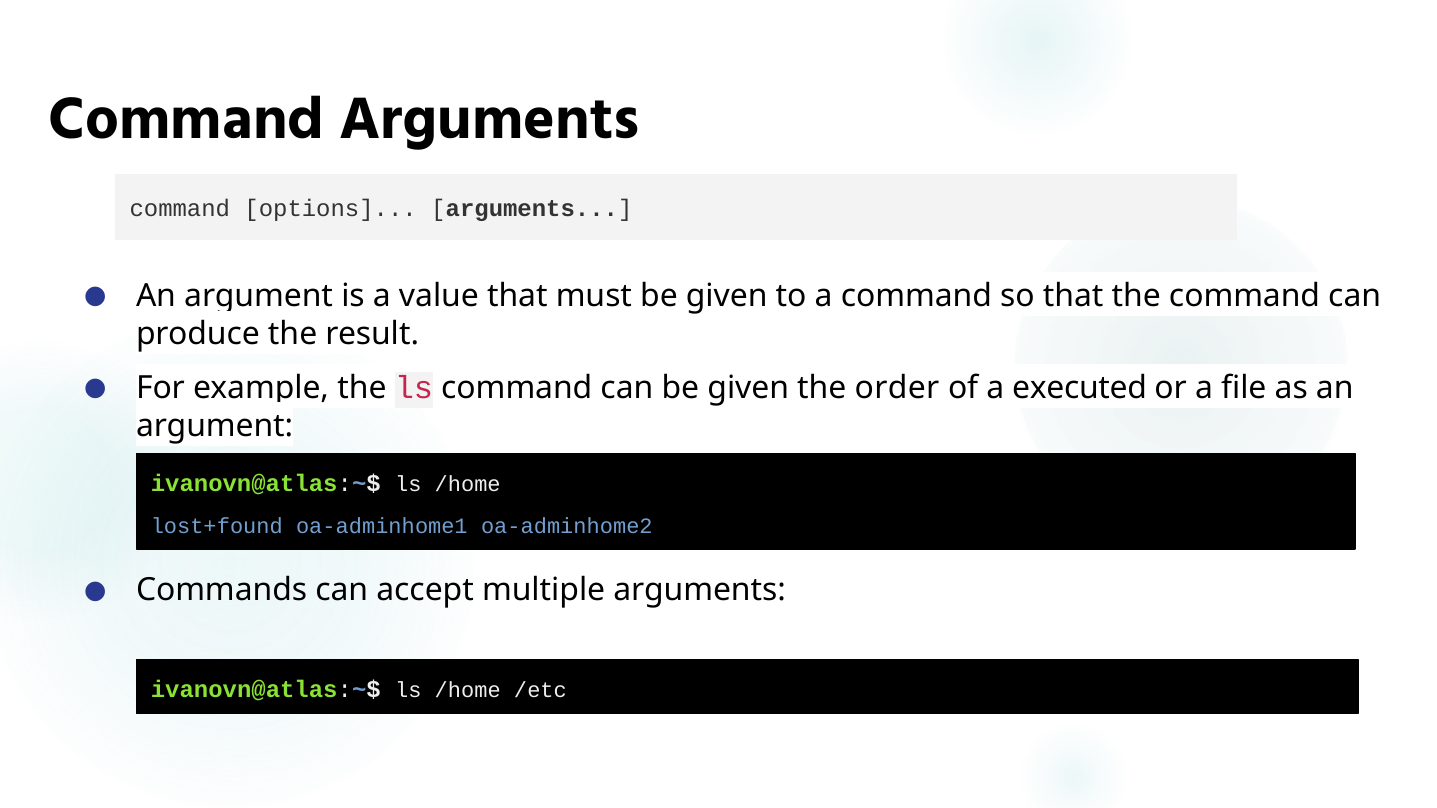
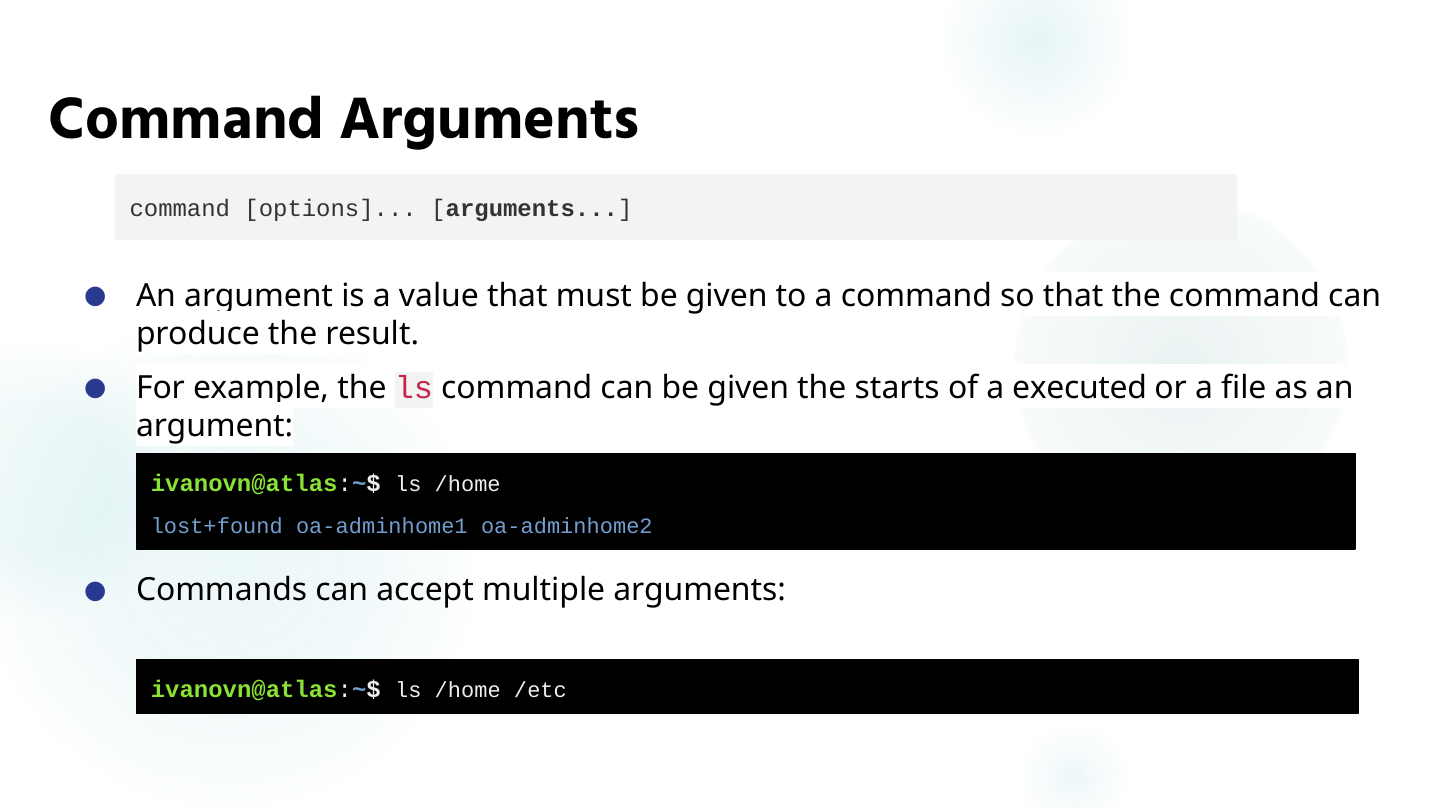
order: order -> starts (897, 388)
